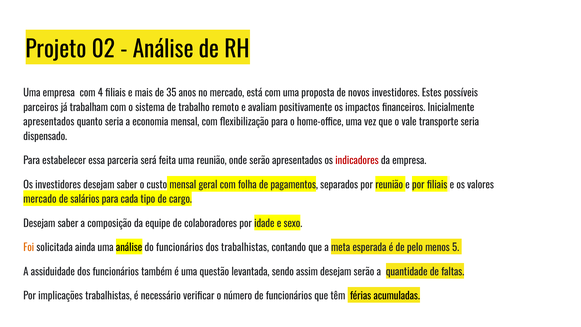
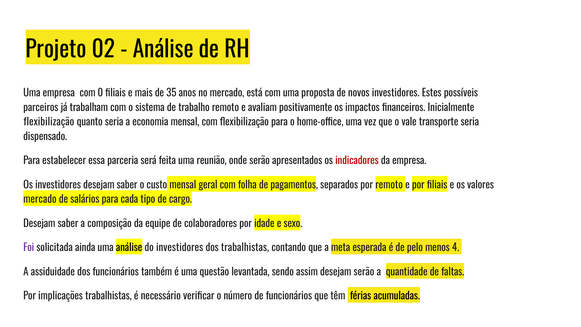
4: 4 -> 0 (100, 93)
apresentados: apresentados -> flexibilização (49, 122)
por reunião: reunião -> remoto (389, 185)
Foi colour: orange -> purple (29, 248)
do funcionários: funcionários -> investidores (180, 248)
5: 5 -> 4 (456, 248)
